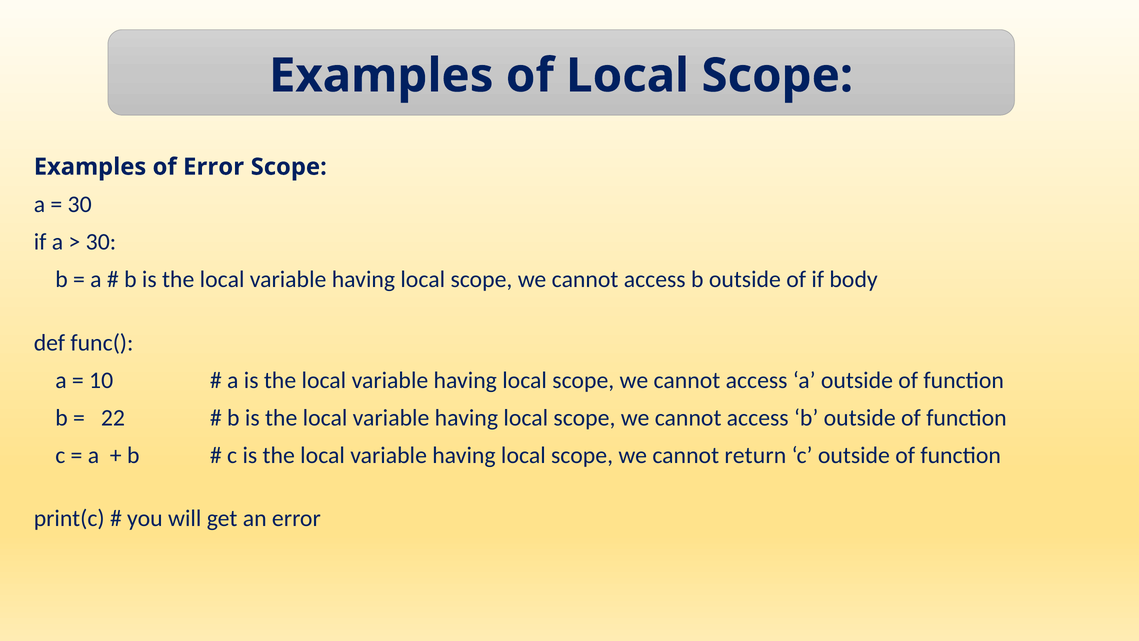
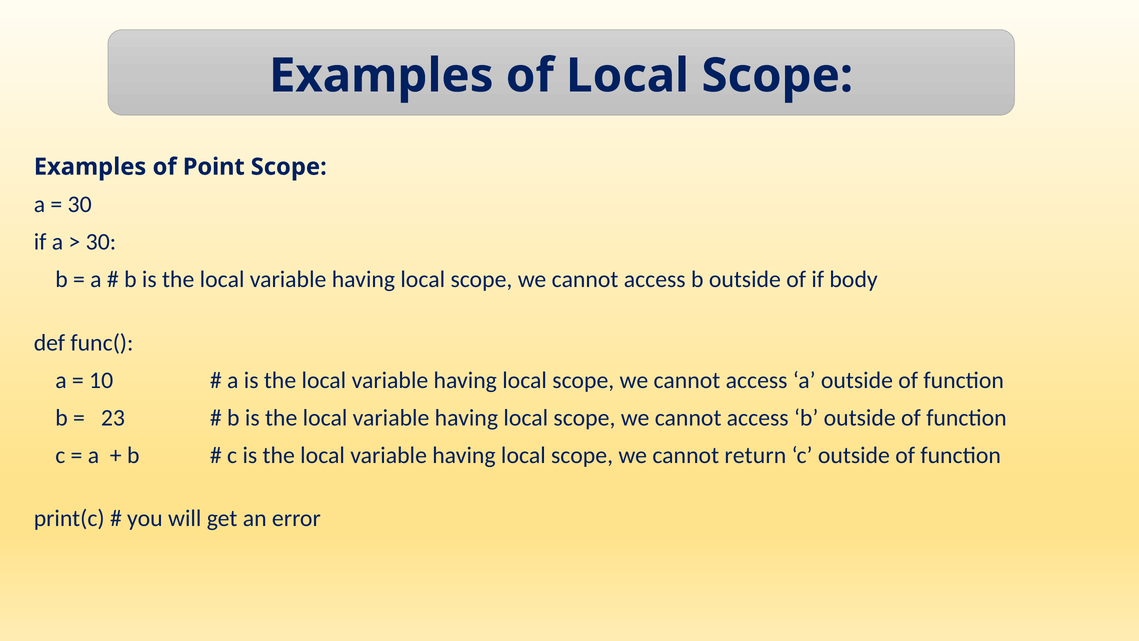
of Error: Error -> Point (214, 167)
22: 22 -> 23 (113, 418)
